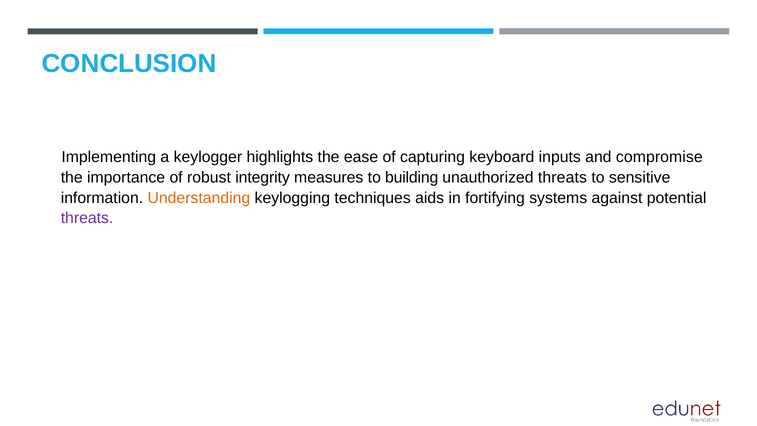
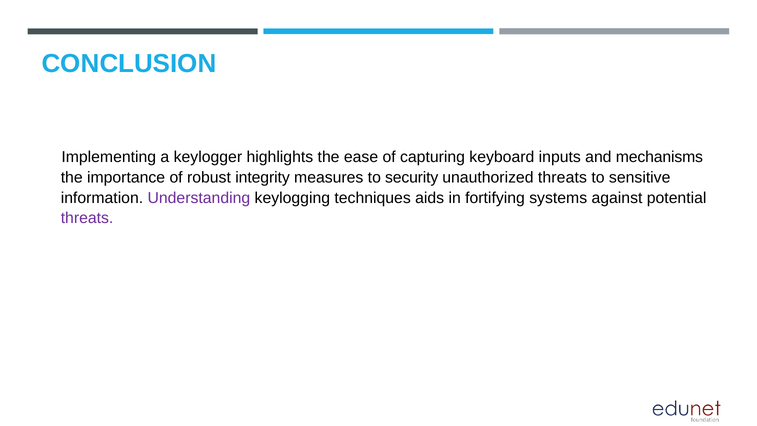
compromise: compromise -> mechanisms (659, 157)
building: building -> security (412, 177)
Understanding colour: orange -> purple (199, 198)
